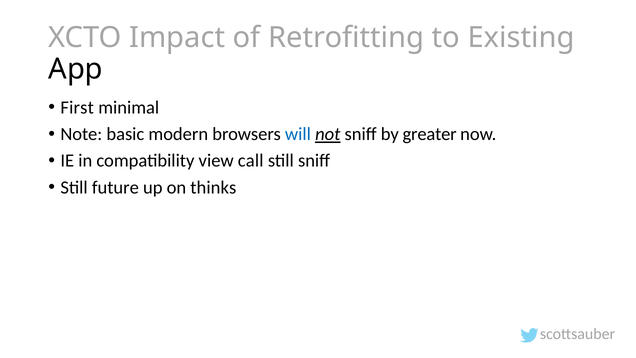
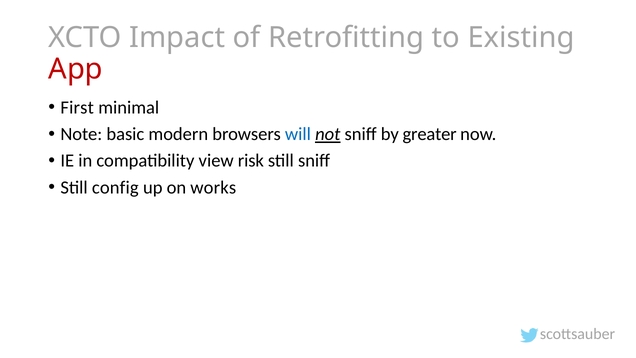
App colour: black -> red (76, 69)
call: call -> risk (251, 161)
future: future -> config (115, 187)
thinks: thinks -> works (213, 187)
